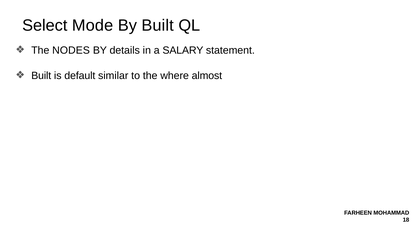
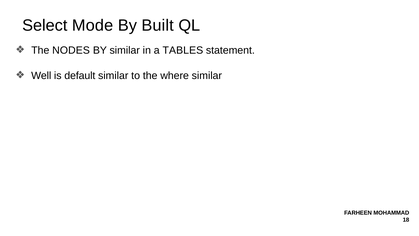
BY details: details -> similar (125, 50)
SALARY: SALARY -> TABLES (183, 50)
Built: Built -> Well (41, 75)
where almost: almost -> similar (207, 75)
